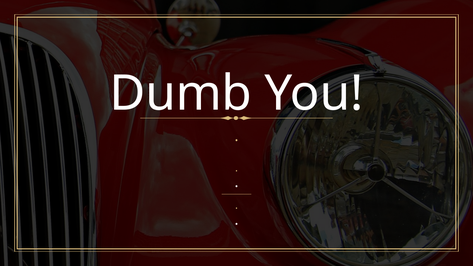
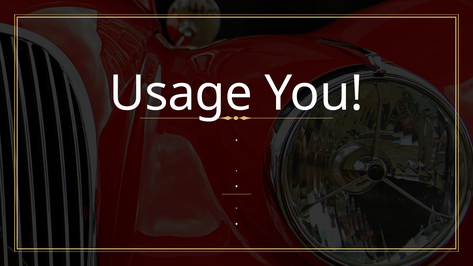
Dumb: Dumb -> Usage (181, 94)
